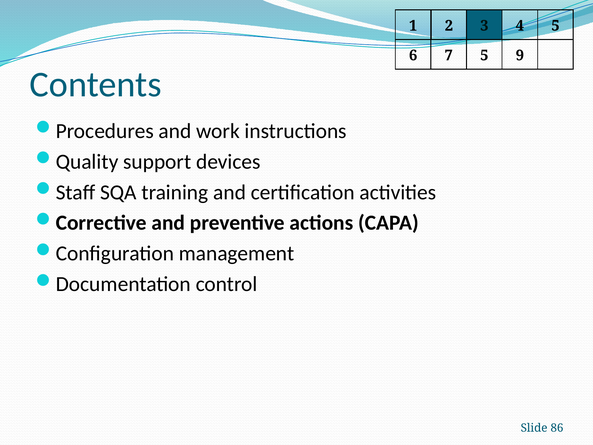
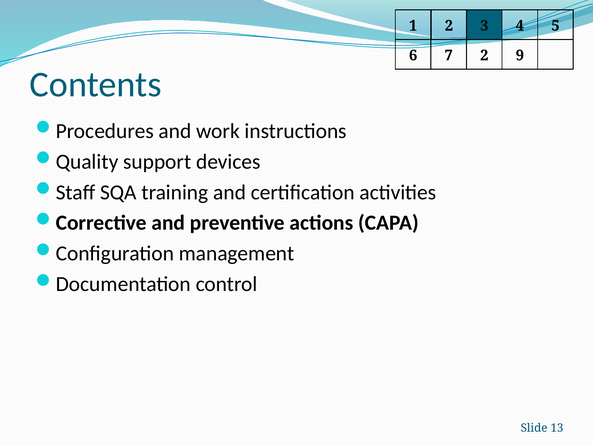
7 5: 5 -> 2 (484, 55)
86: 86 -> 13 (557, 428)
